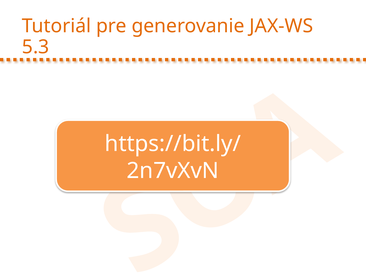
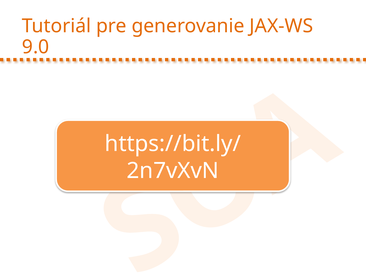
5.3: 5.3 -> 9.0 (36, 47)
